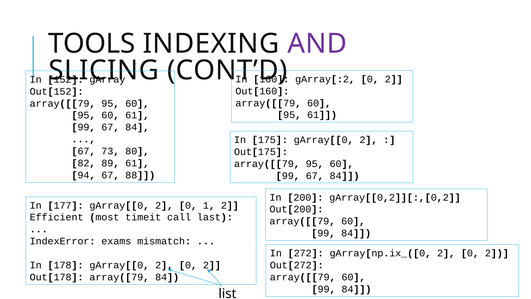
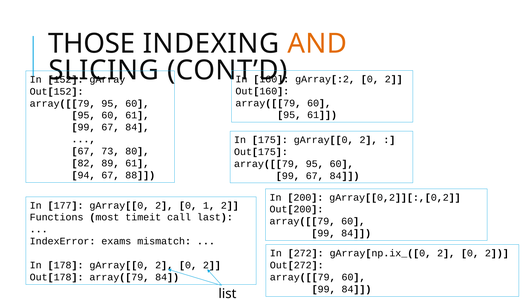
TOOLS: TOOLS -> THOSE (92, 44)
AND colour: purple -> orange (317, 44)
Efficient: Efficient -> Functions (57, 217)
